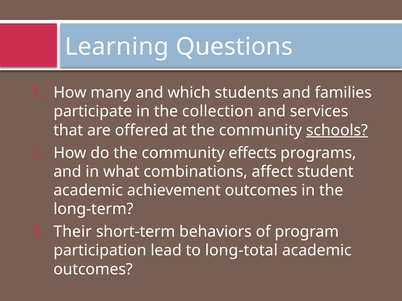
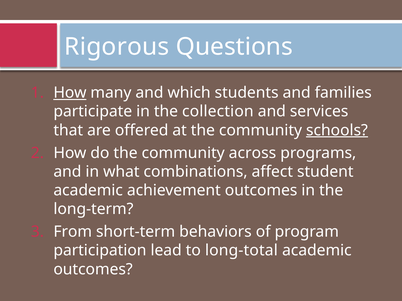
Learning: Learning -> Rigorous (117, 47)
How underline: none -> present (70, 93)
effects: effects -> across (252, 153)
Their: Their -> From (73, 232)
